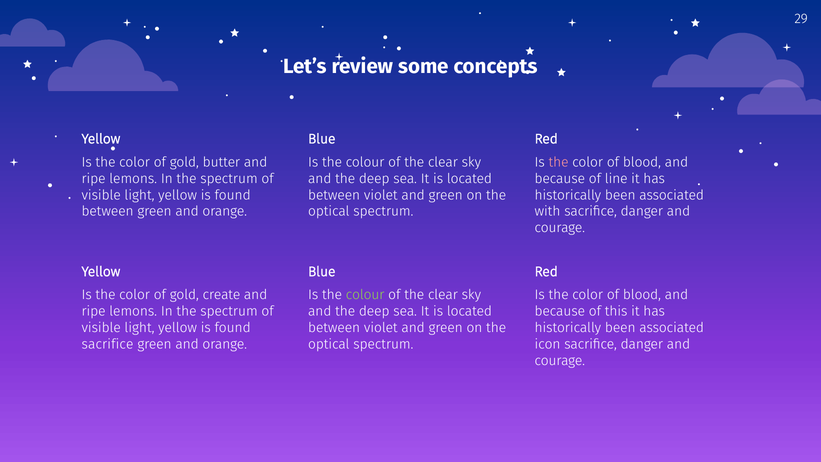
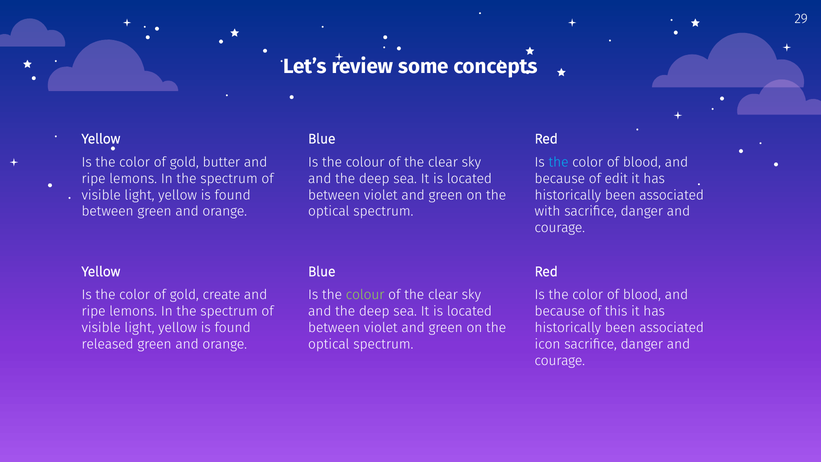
the colour: pink -> light blue (559, 162)
line: line -> edit (616, 179)
sacrifice: sacrifice -> released (108, 344)
